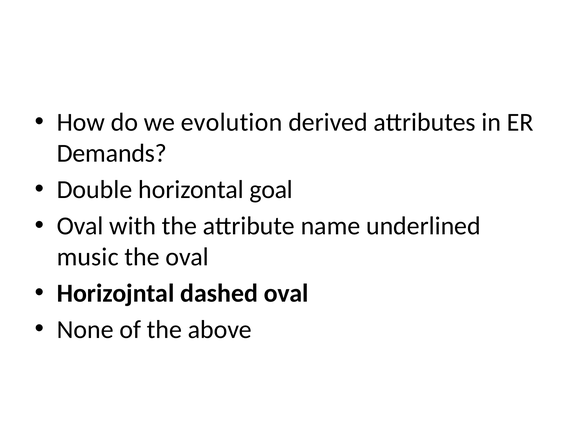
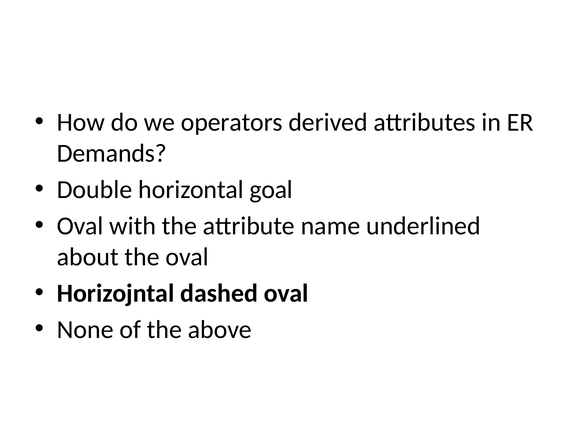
evolution: evolution -> operators (232, 122)
music: music -> about (88, 257)
